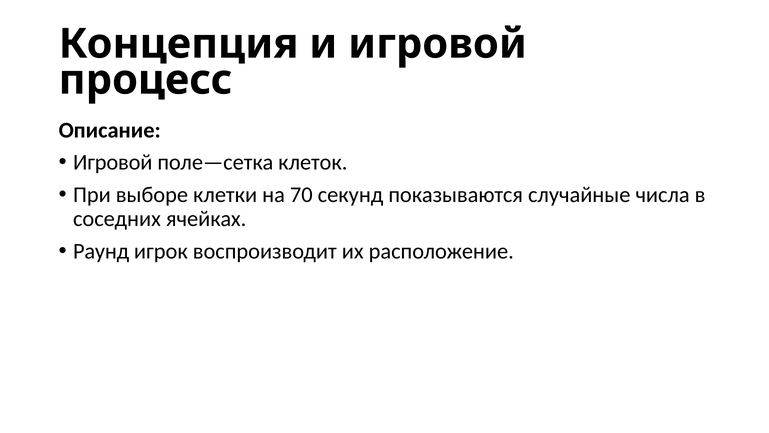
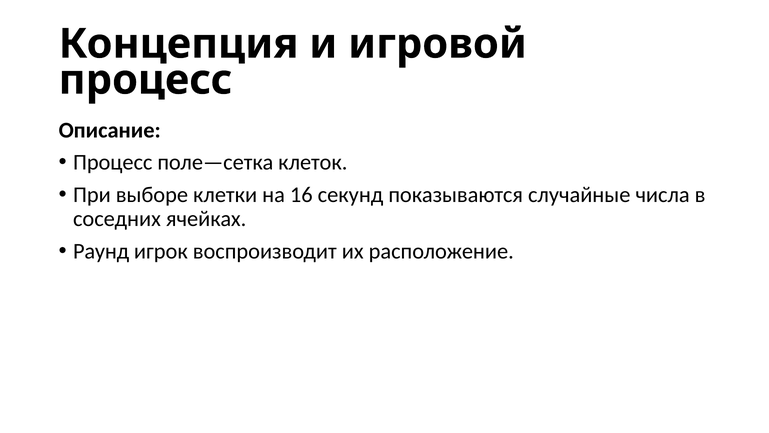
Игровой: Игровой -> Процесс (113, 162)
70: 70 -> 16 (301, 195)
